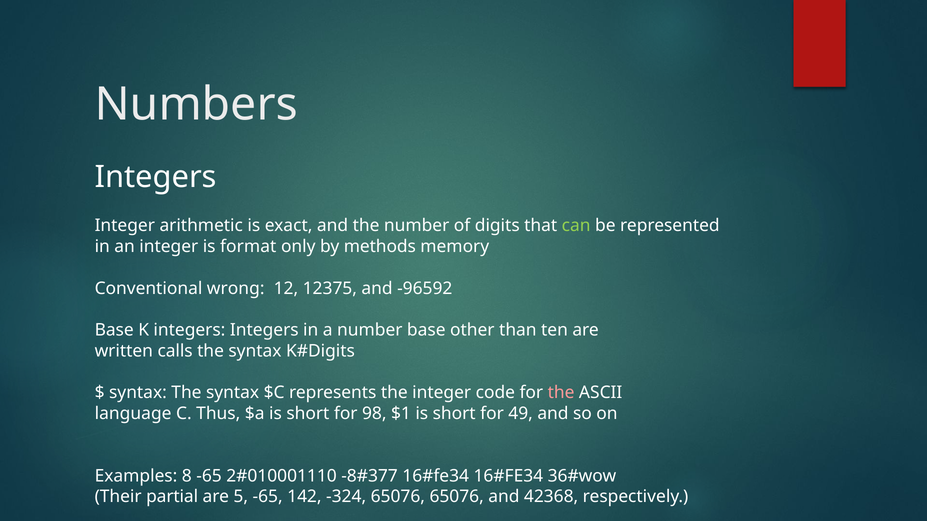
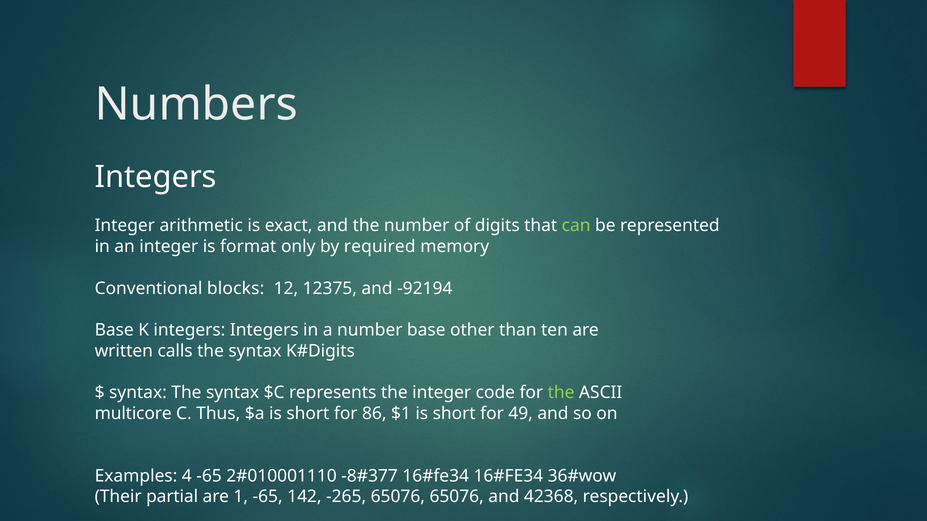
methods: methods -> required (380, 247)
wrong: wrong -> blocks (236, 289)
-96592: -96592 -> -92194 (425, 289)
the colour: pink -> light green (561, 393)
language: language -> multicore (133, 414)
98: 98 -> 86 (374, 414)
8: 8 -> 4 (187, 476)
5: 5 -> 1 (241, 497)
-324: -324 -> -265 (346, 497)
